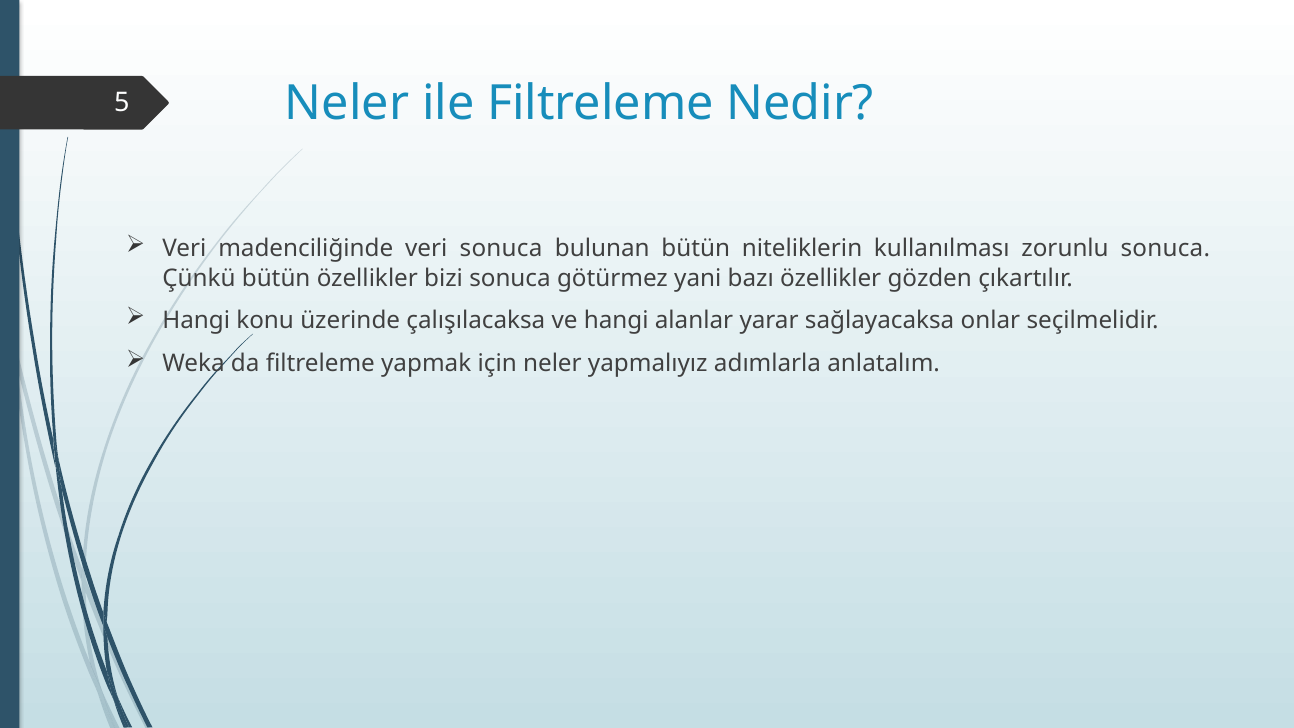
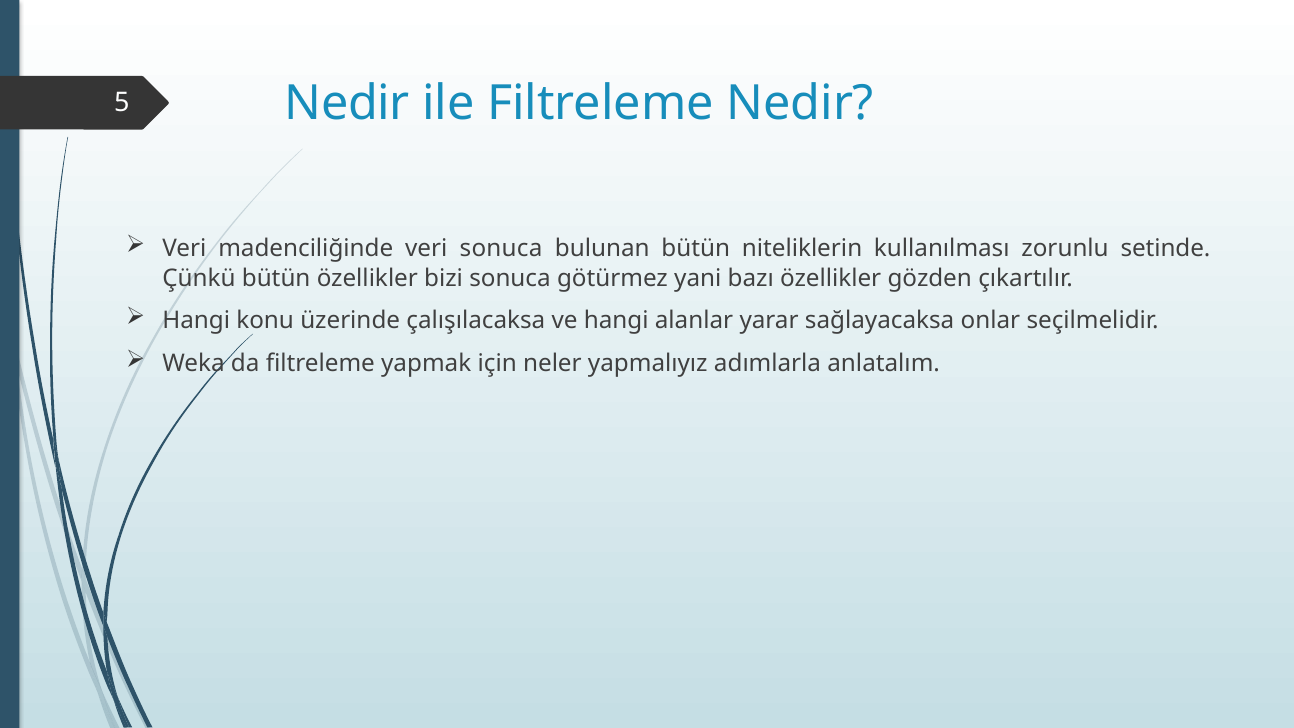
5 Neler: Neler -> Nedir (347, 104)
zorunlu sonuca: sonuca -> setinde (1165, 249)
